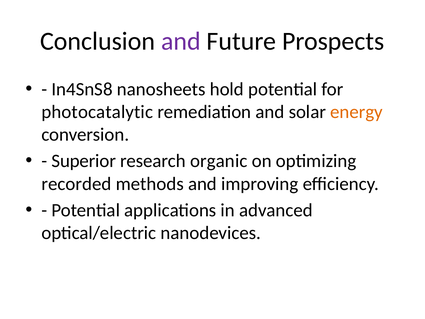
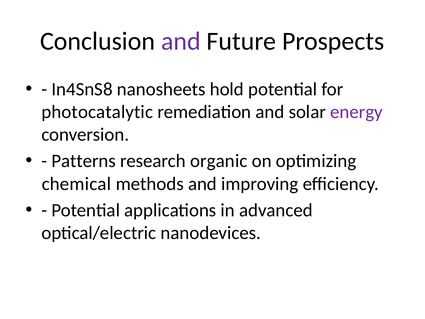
energy colour: orange -> purple (357, 112)
Superior: Superior -> Patterns (84, 161)
recorded: recorded -> chemical (76, 184)
